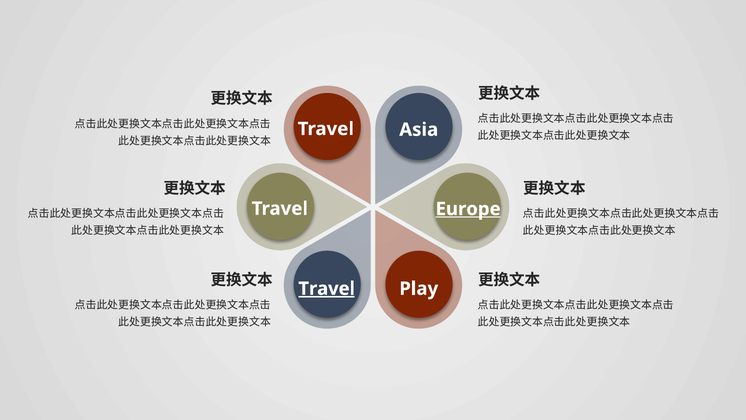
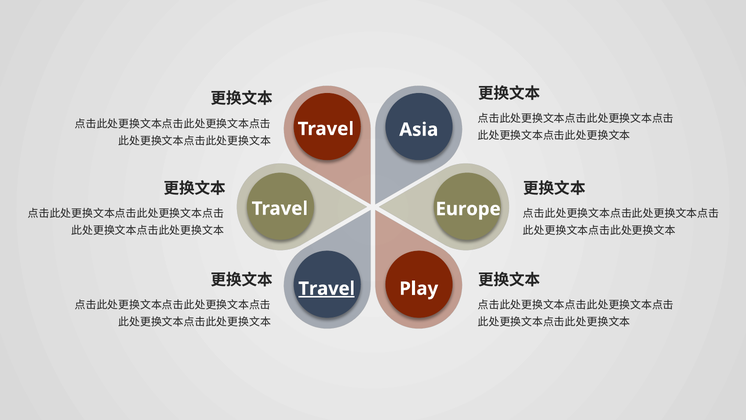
Europe underline: present -> none (468, 209)
